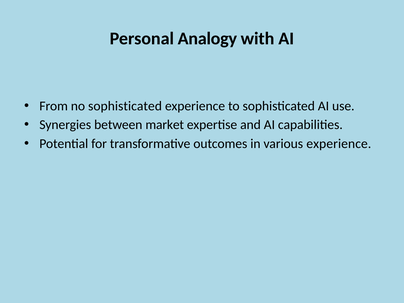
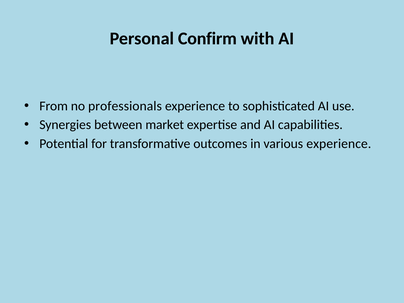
Analogy: Analogy -> Confirm (207, 39)
no sophisticated: sophisticated -> professionals (125, 106)
